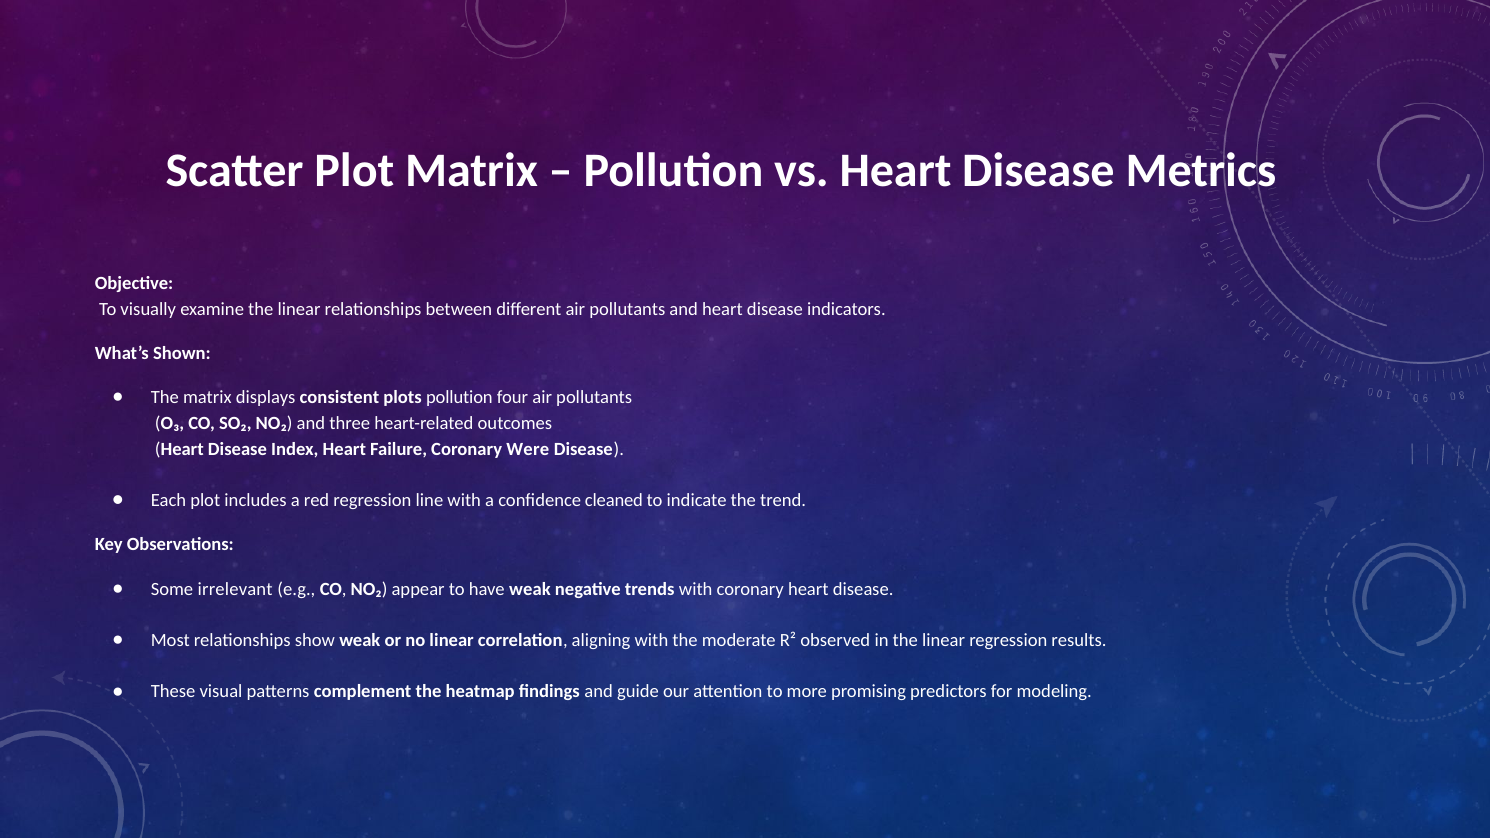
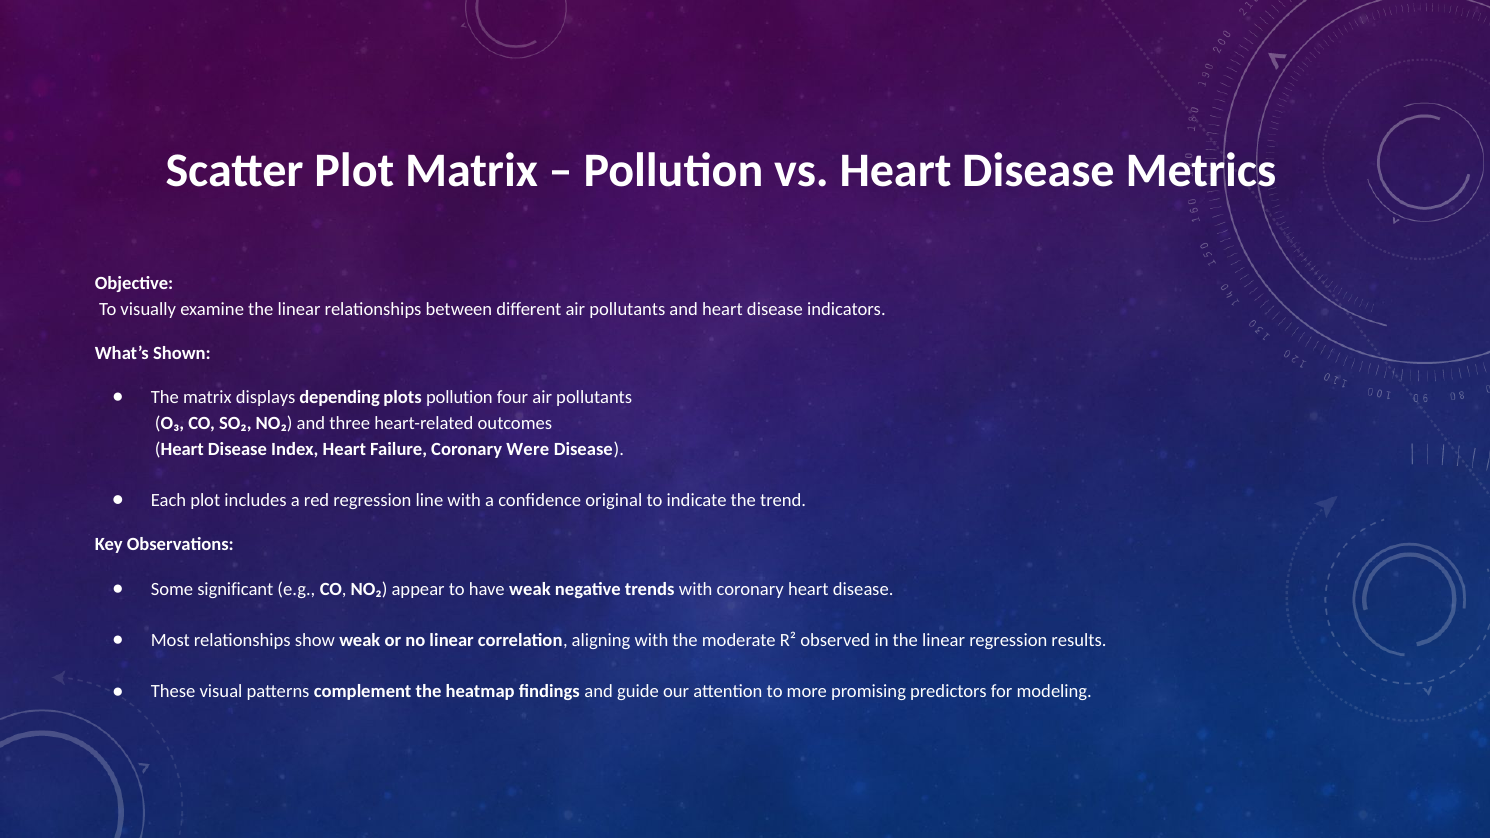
consistent: consistent -> depending (340, 398)
cleaned: cleaned -> original (614, 501)
irrelevant: irrelevant -> significant (235, 589)
